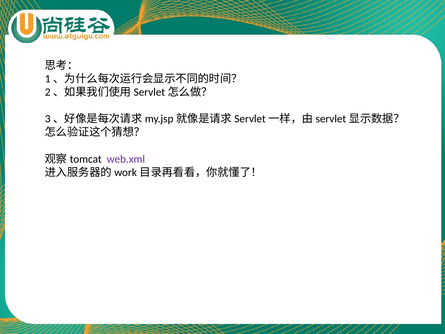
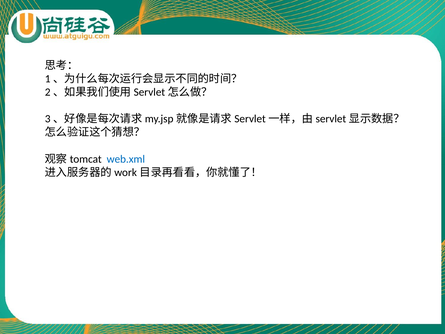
web.xml colour: purple -> blue (126, 159)
